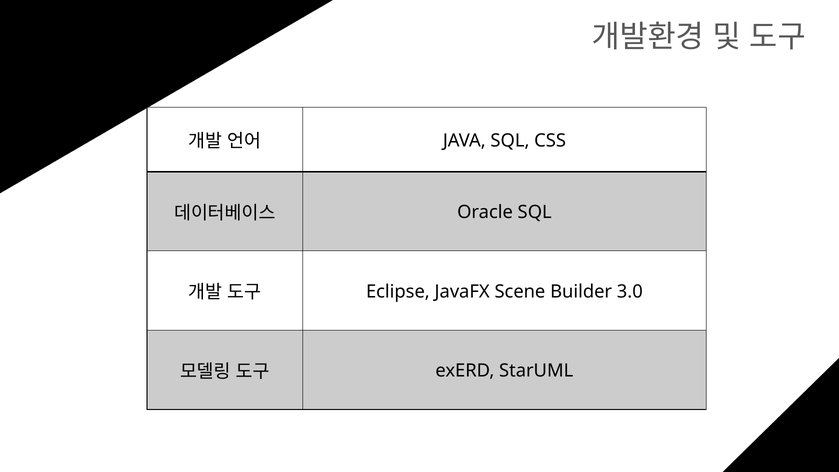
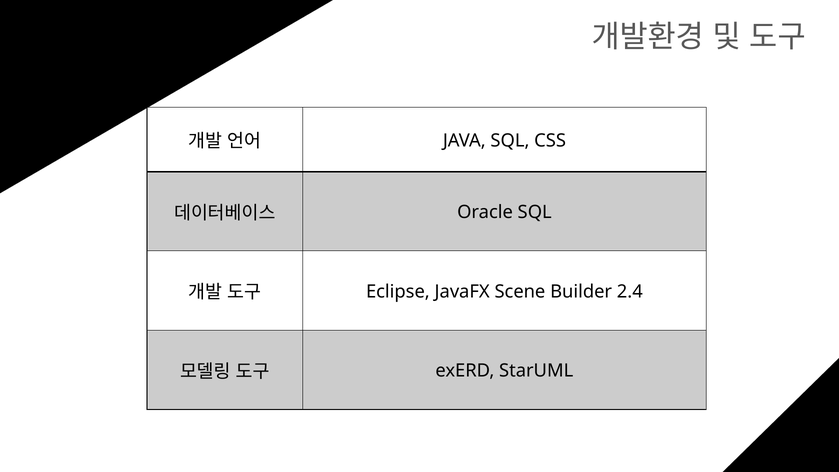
3.0: 3.0 -> 2.4 (630, 292)
